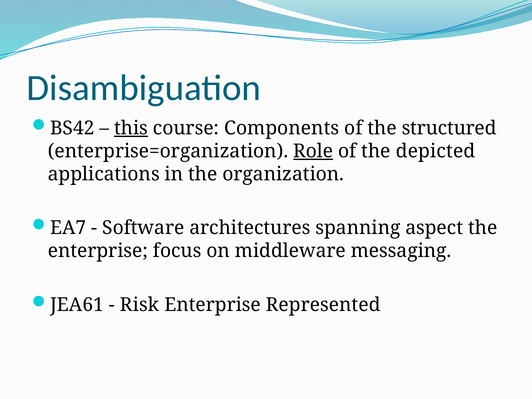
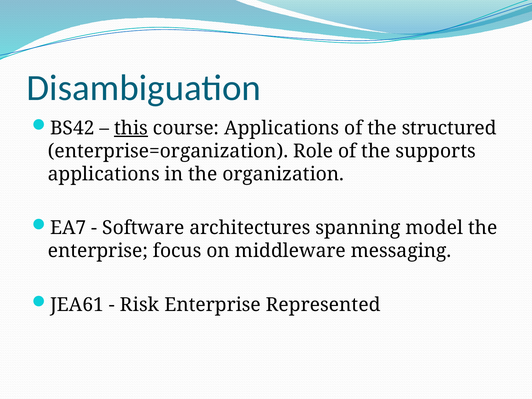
course Components: Components -> Applications (282, 128)
Role underline: present -> none (313, 151)
depicted: depicted -> supports (436, 151)
aspect: aspect -> model (434, 228)
